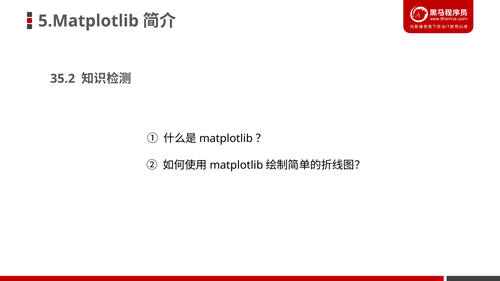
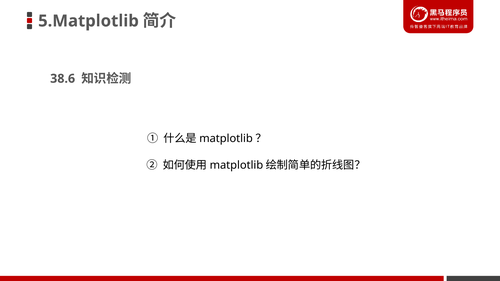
35.2: 35.2 -> 38.6 (63, 79)
